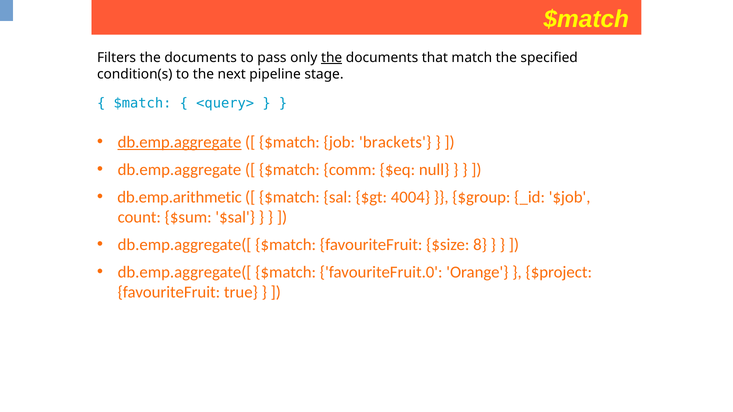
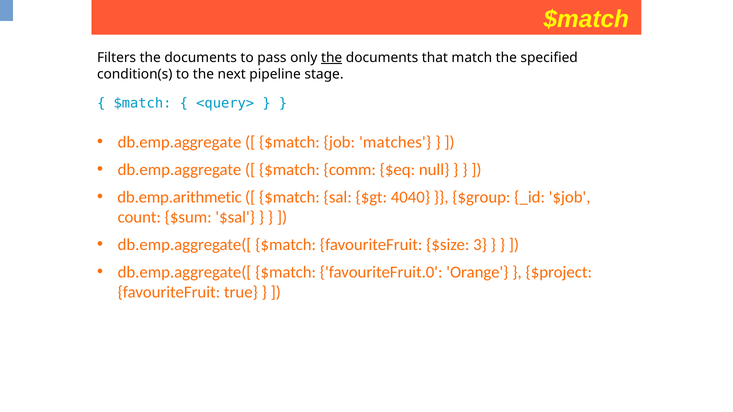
db.emp.aggregate underline: present -> none (180, 142)
brackets: brackets -> matches (395, 142)
4004: 4004 -> 4040 (410, 197)
8: 8 -> 3 (480, 245)
